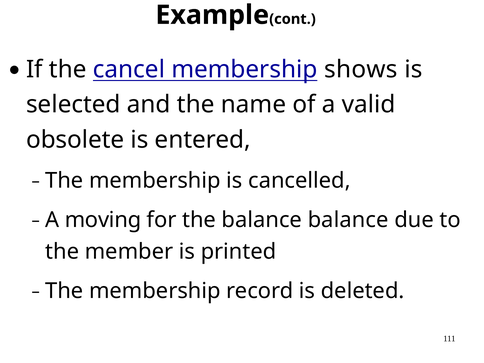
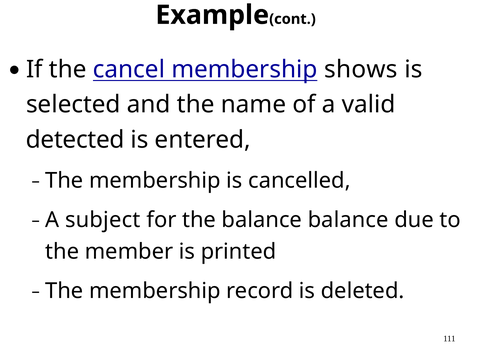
obsolete: obsolete -> detected (75, 140)
moving: moving -> subject (103, 220)
